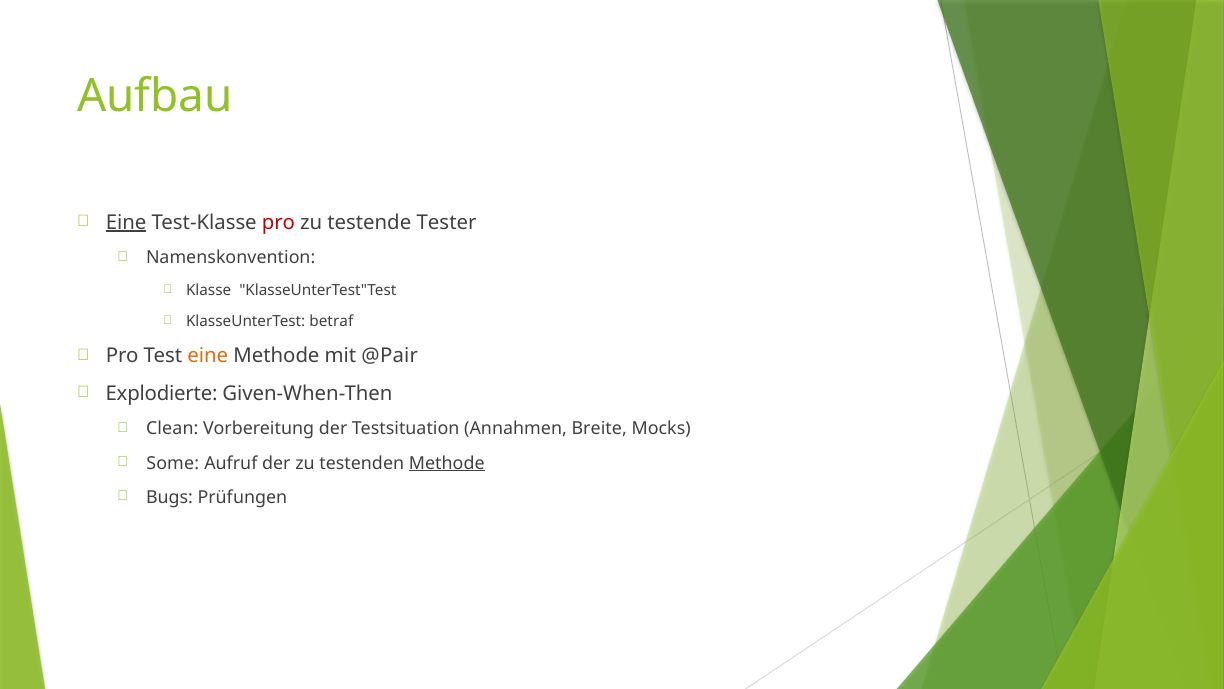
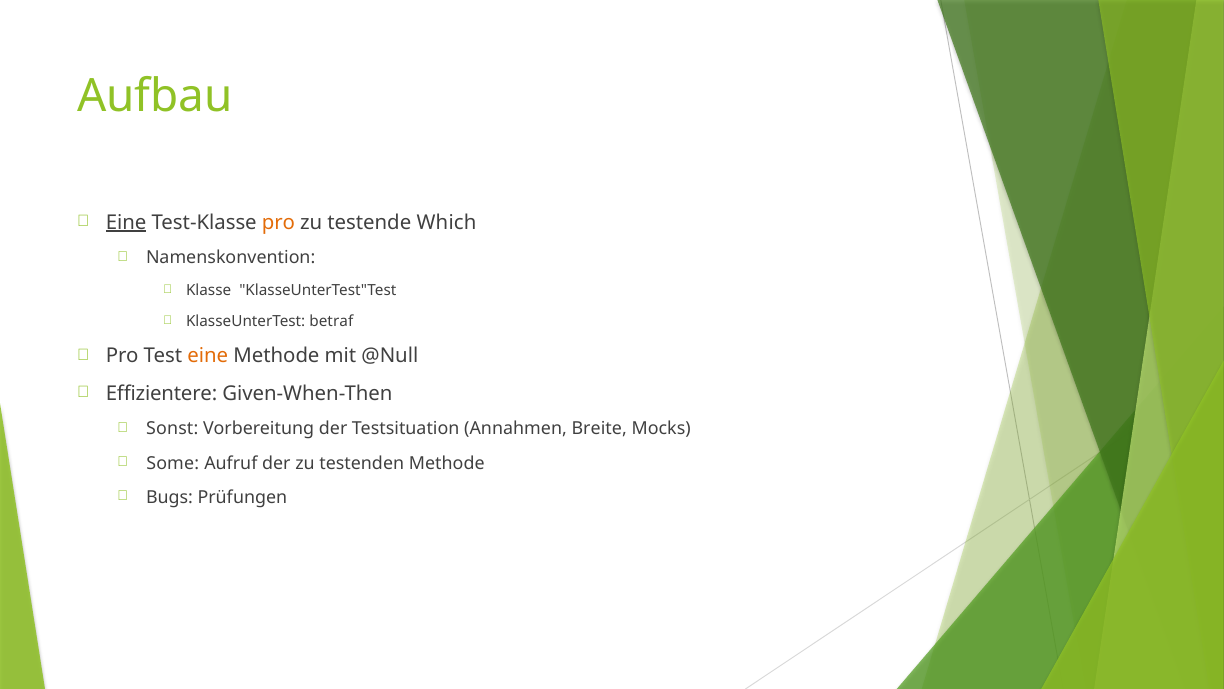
pro colour: red -> orange (278, 222)
Tester: Tester -> Which (447, 222)
@Pair: @Pair -> @Null (390, 356)
Explodierte: Explodierte -> Effizientere (162, 393)
Clean: Clean -> Sonst (172, 429)
Methode underline: present -> none (447, 463)
